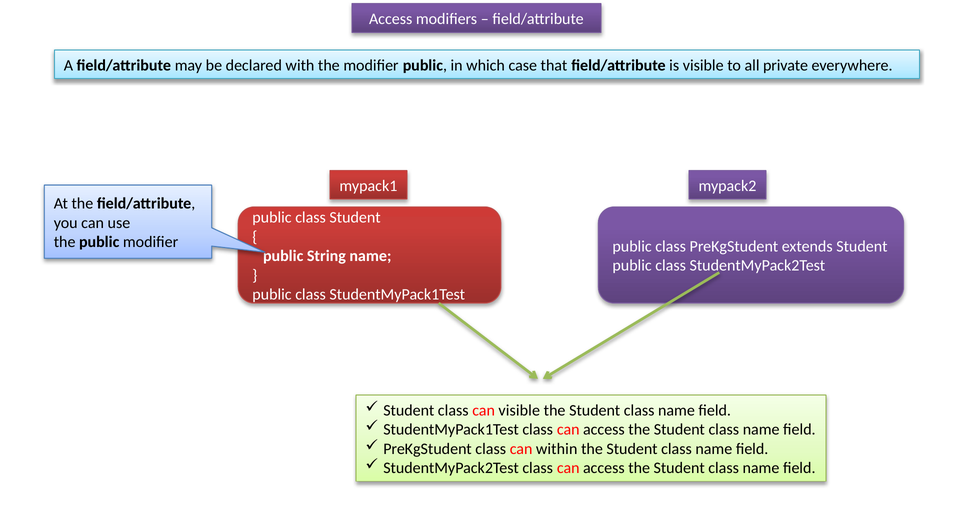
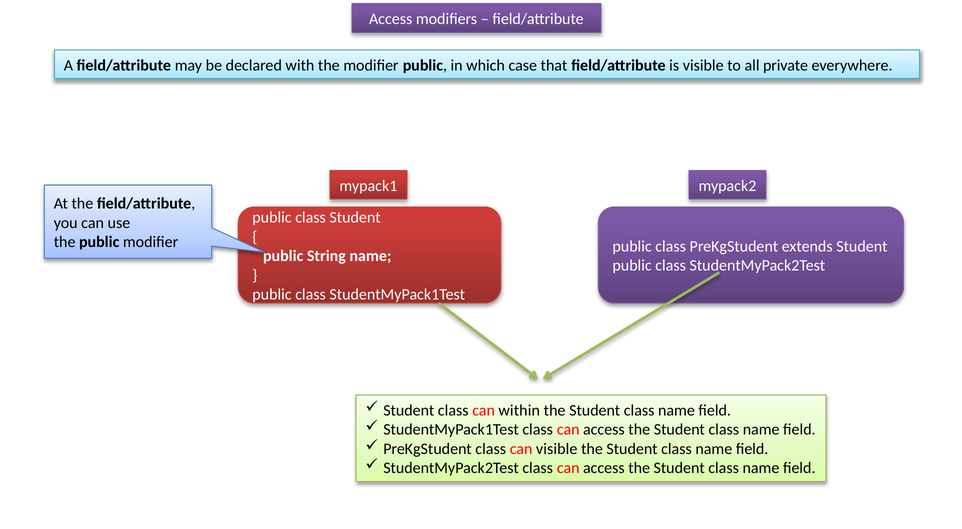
can visible: visible -> within (519, 410)
can within: within -> visible (557, 449)
